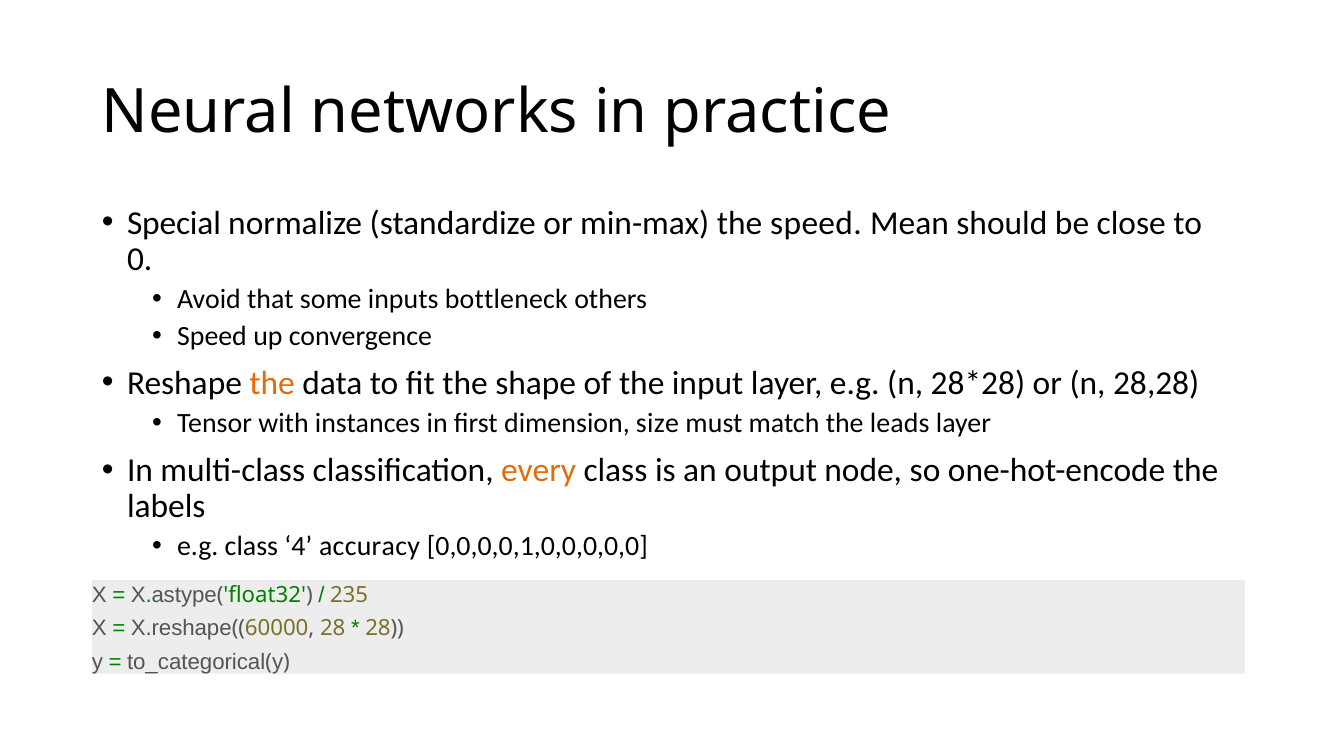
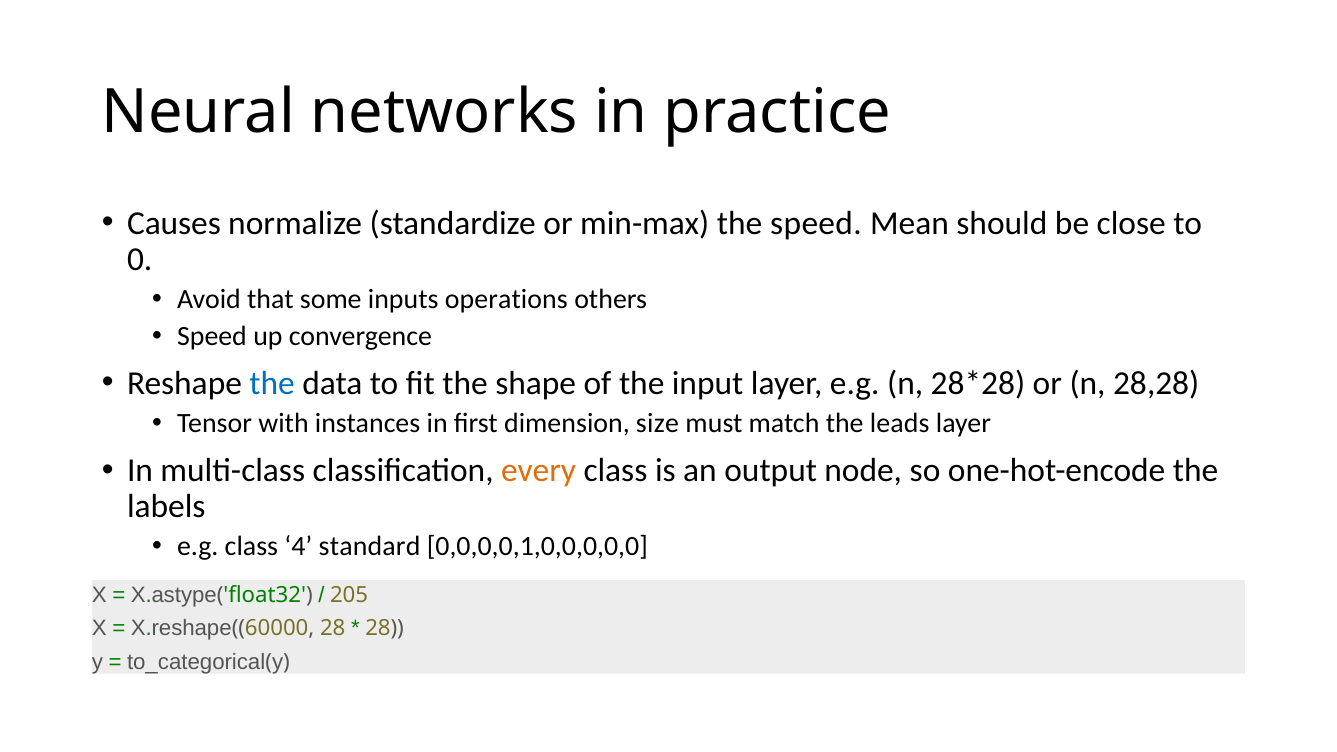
Special: Special -> Causes (174, 223)
bottleneck: bottleneck -> operations (506, 299)
the colour: orange -> blue (272, 383)
accuracy: accuracy -> standard (370, 547)
235: 235 -> 205 (349, 595)
